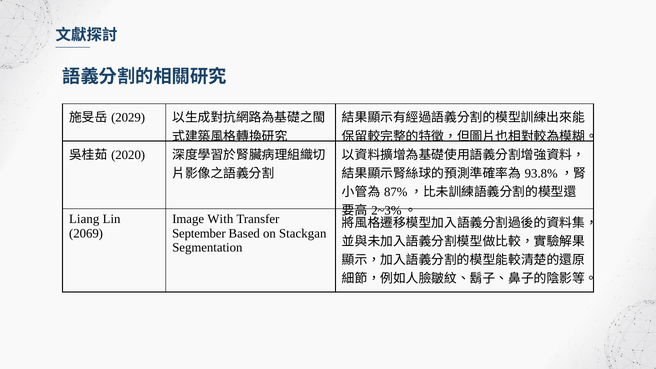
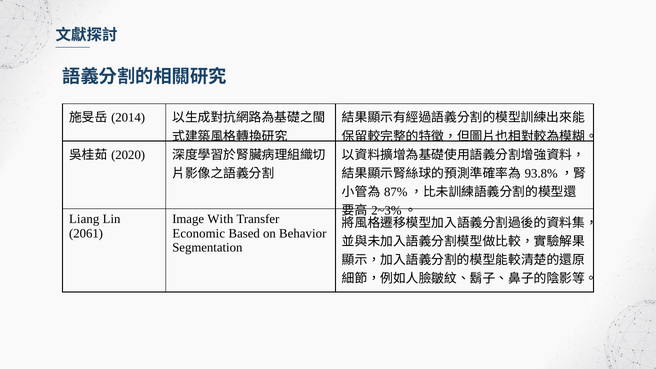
2029: 2029 -> 2014 (128, 118)
2069: 2069 -> 2061 (86, 233)
September: September -> Economic (199, 233)
Stackgan: Stackgan -> Behavior (303, 233)
